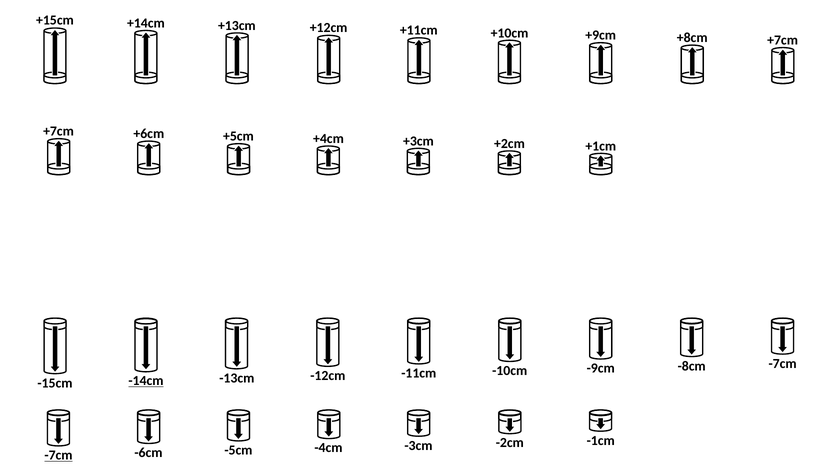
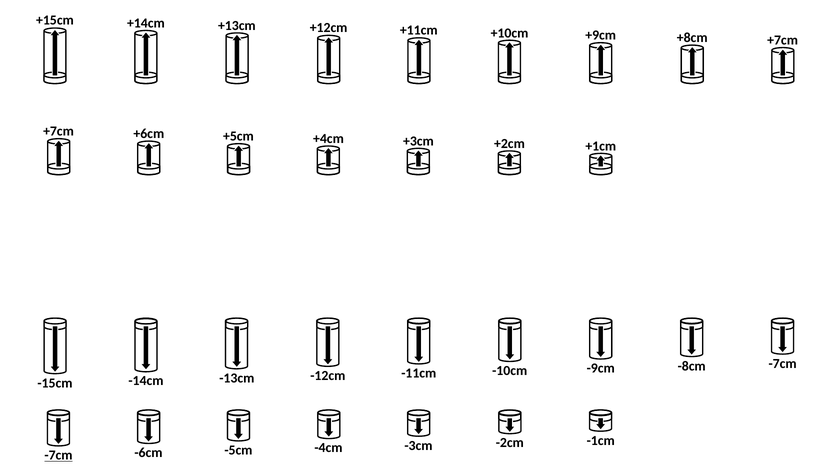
-14cm underline: present -> none (146, 381)
